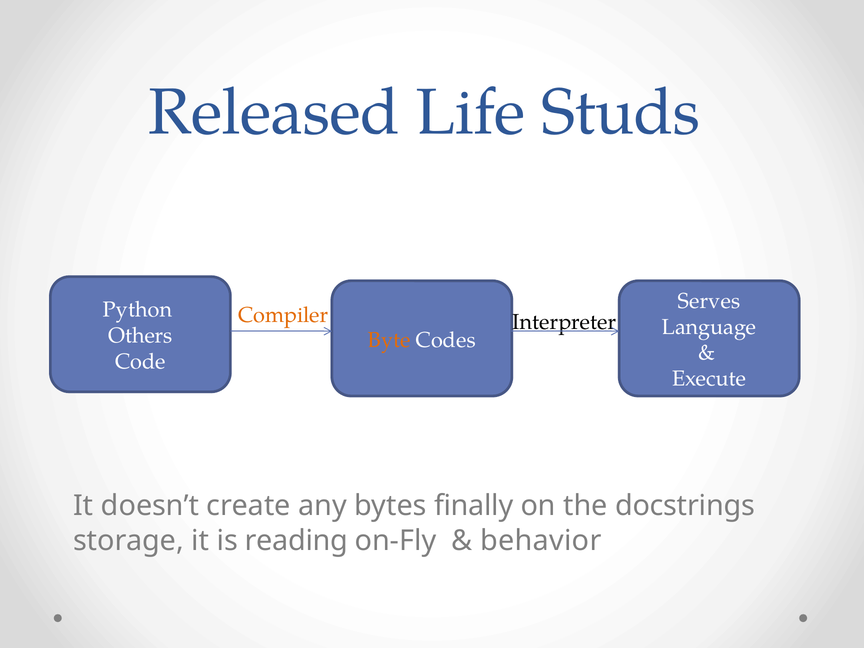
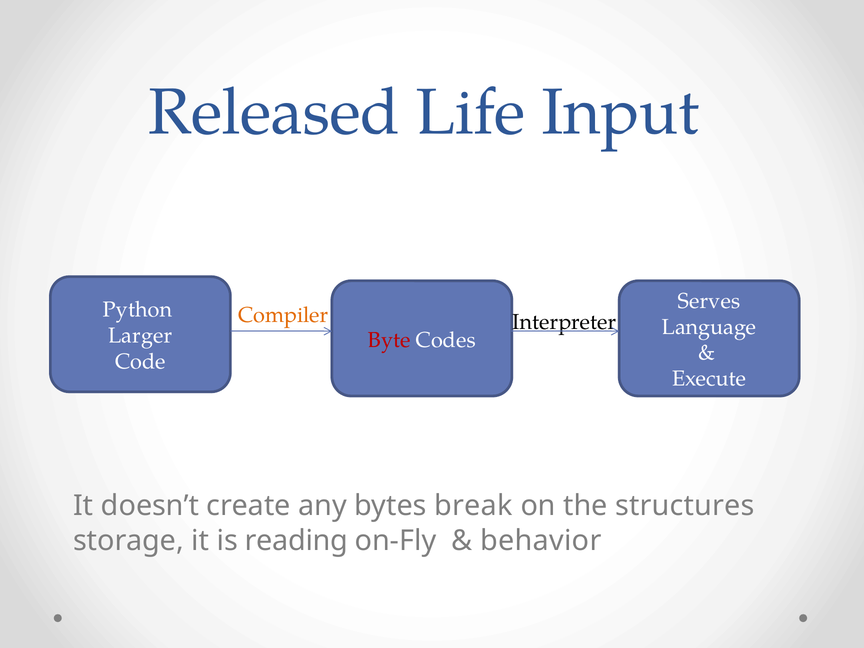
Studs: Studs -> Input (620, 113)
Others: Others -> Larger (140, 336)
Byte colour: orange -> red (389, 340)
finally: finally -> break (473, 506)
docstrings: docstrings -> structures (685, 506)
